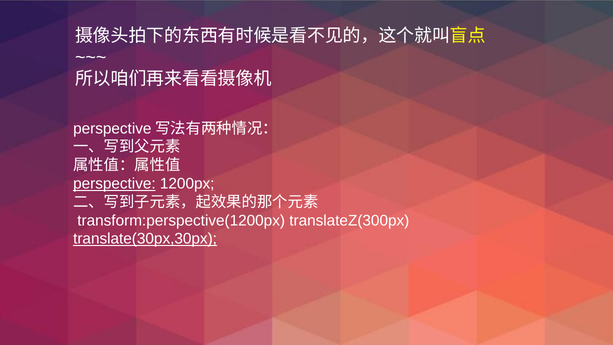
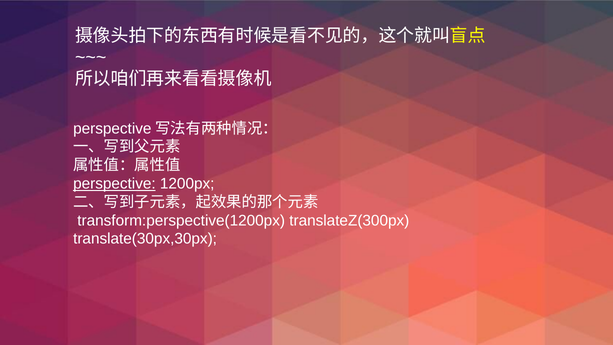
translate(30px,30px underline: present -> none (145, 239)
